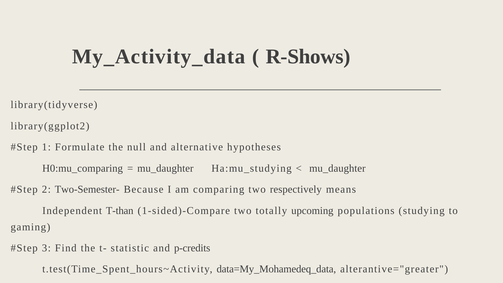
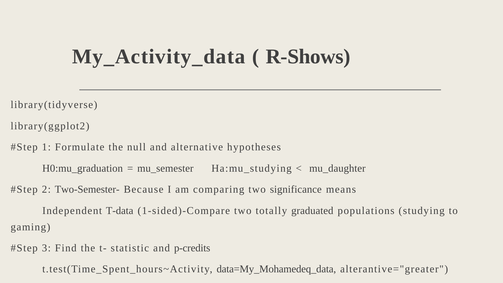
H0:mu_comparing: H0:mu_comparing -> H0:mu_graduation (83, 168)
mu_daughter: mu_daughter -> mu_semester (165, 168)
respectively: respectively -> significance (296, 189)
T-than: T-than -> T-data (120, 211)
upcoming: upcoming -> graduated (312, 211)
